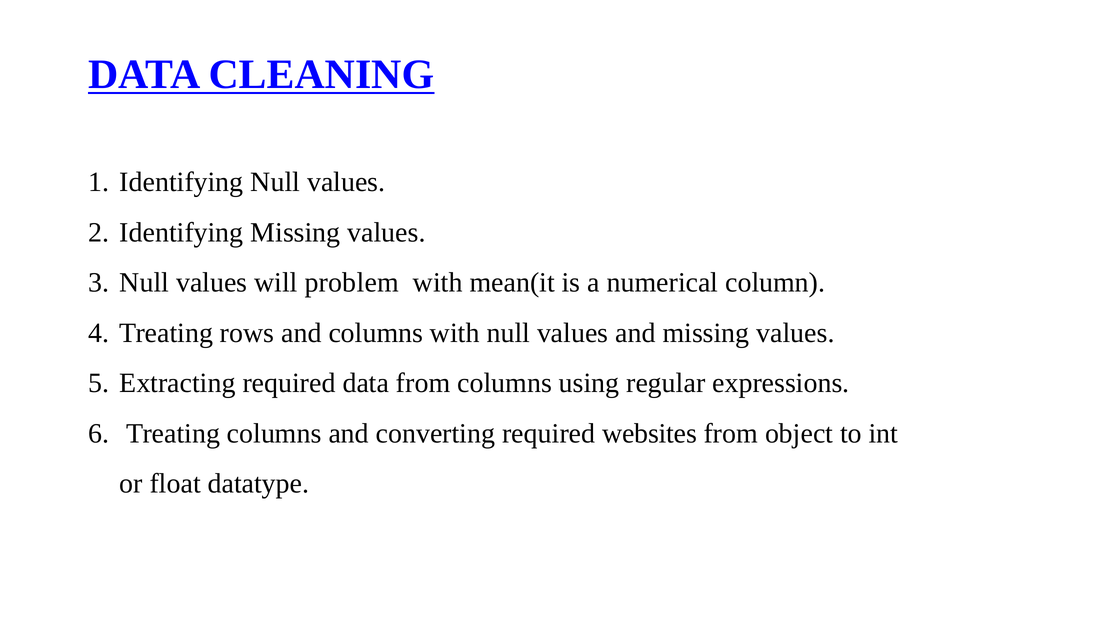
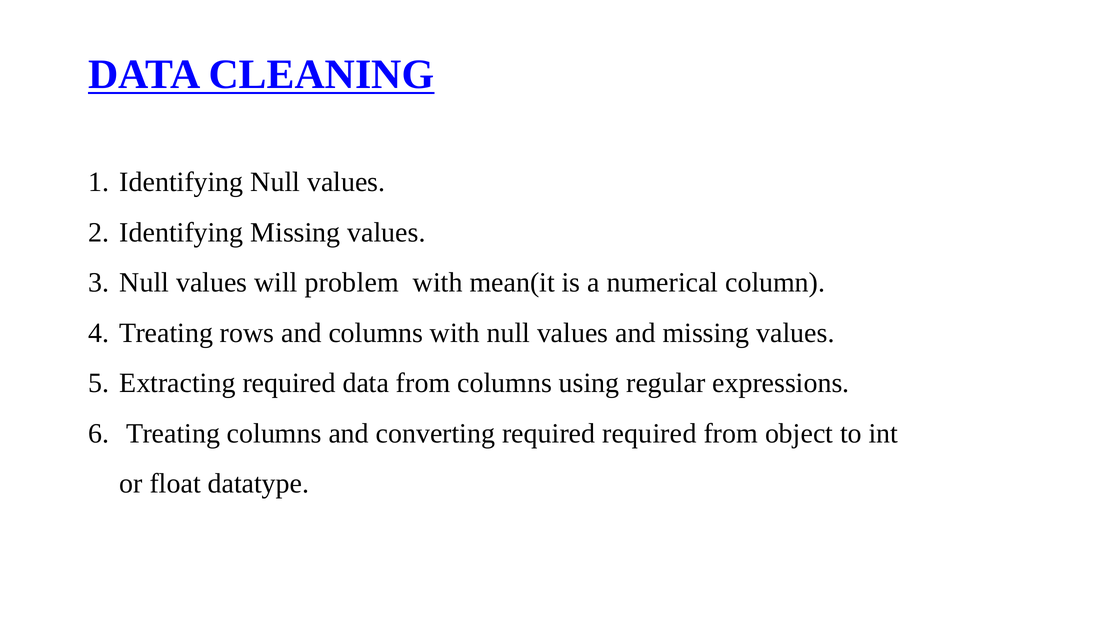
required websites: websites -> required (649, 434)
